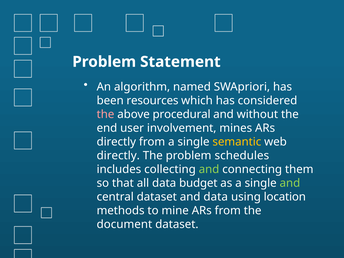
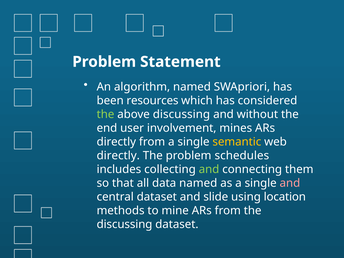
the colour: pink -> light green (105, 114)
above procedural: procedural -> discussing (181, 114)
data budget: budget -> named (198, 183)
and colour: light green -> pink (290, 183)
and data: data -> slide (216, 197)
document: document -> discussing (125, 224)
